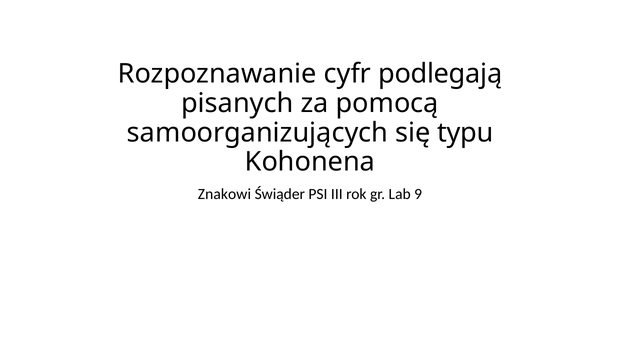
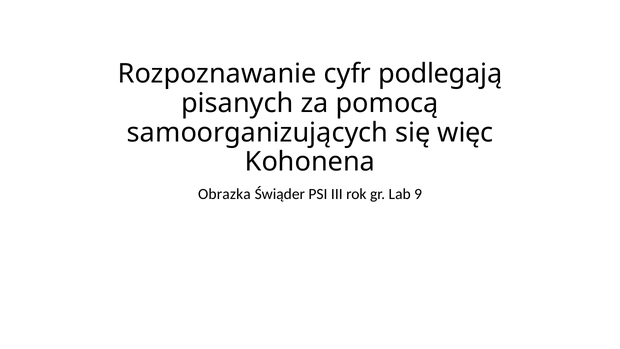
typu: typu -> więc (465, 132)
Znakowi: Znakowi -> Obrazka (224, 194)
